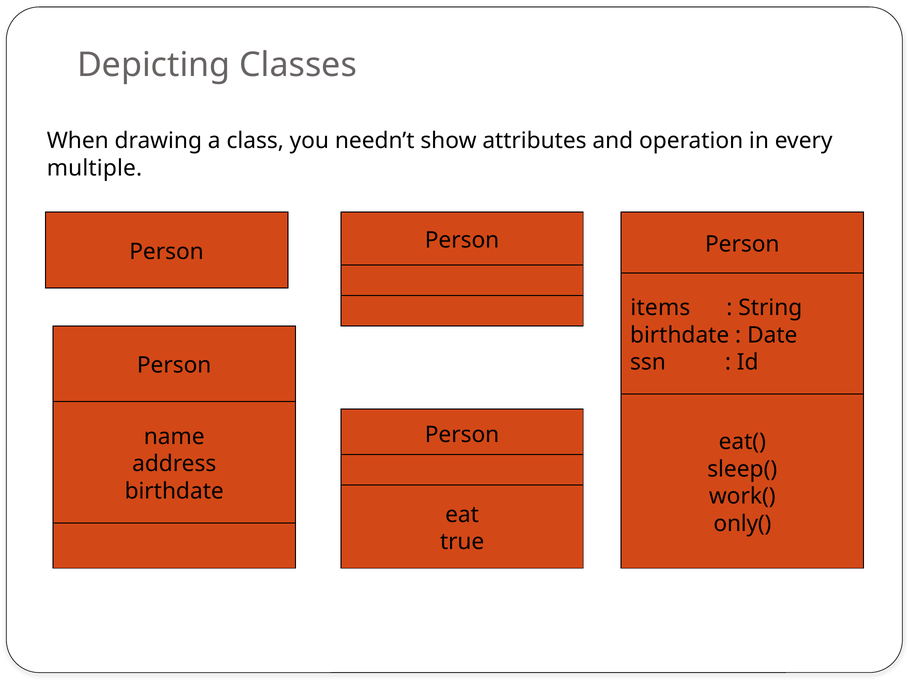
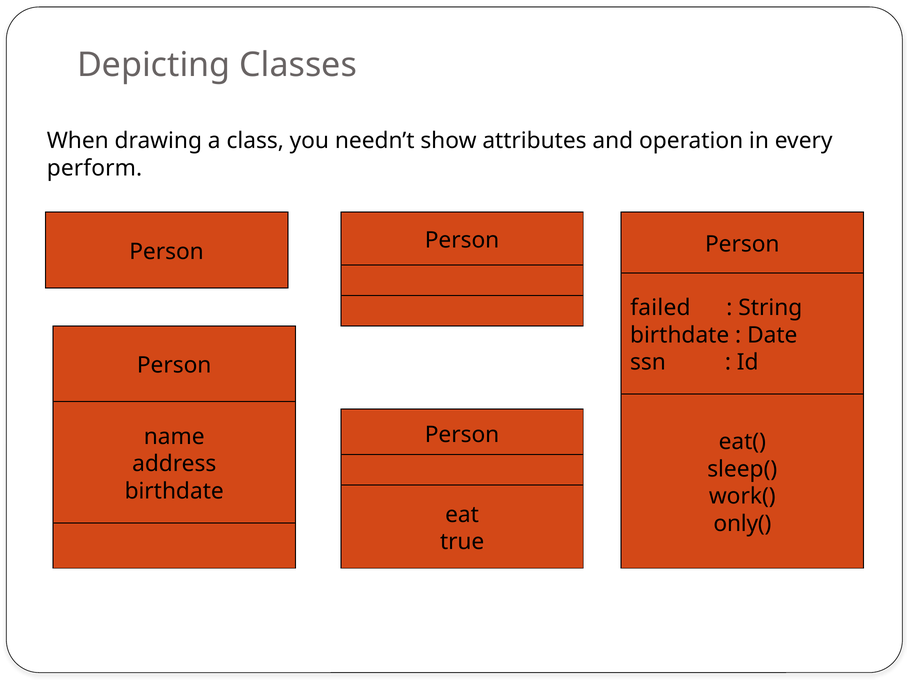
multiple: multiple -> perform (94, 168)
items: items -> failed (660, 308)
